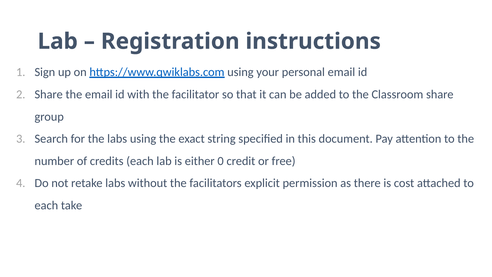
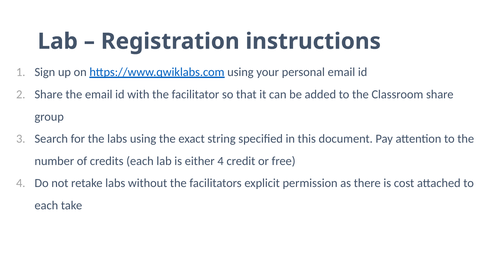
either 0: 0 -> 4 (221, 161)
